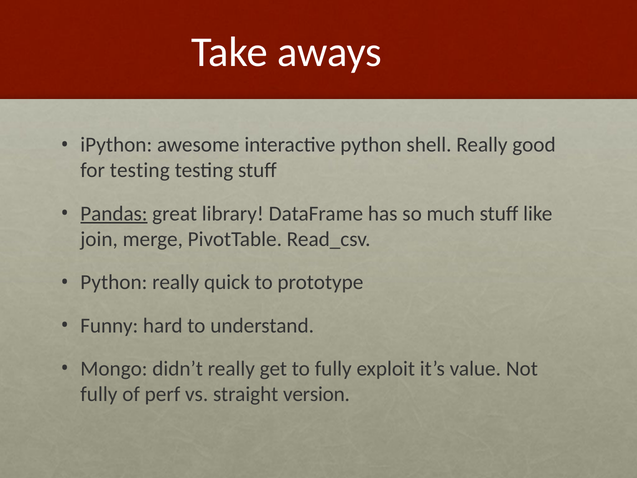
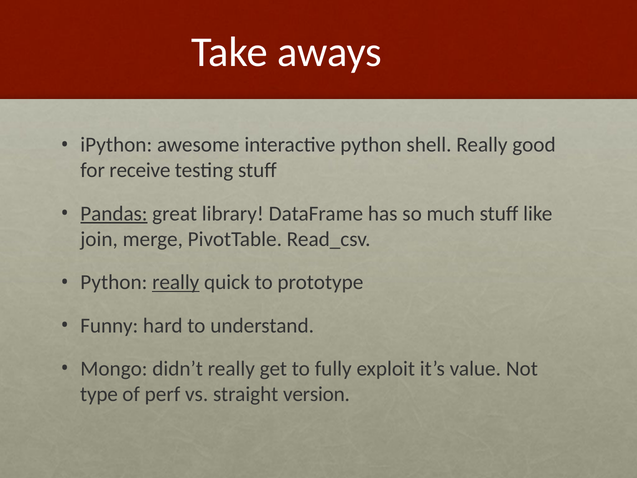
for testing: testing -> receive (140, 170)
really underline: none -> present (176, 282)
fully: fully -> type (99, 394)
